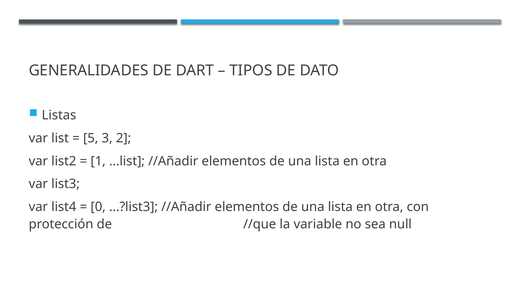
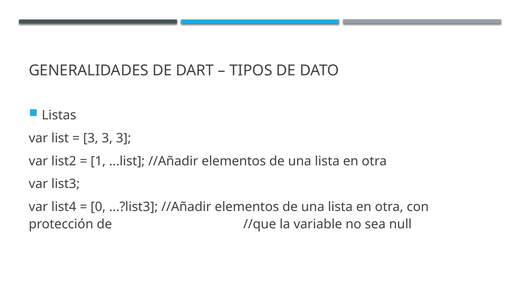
5: 5 -> 3 (91, 138)
2: 2 -> 3 (124, 138)
